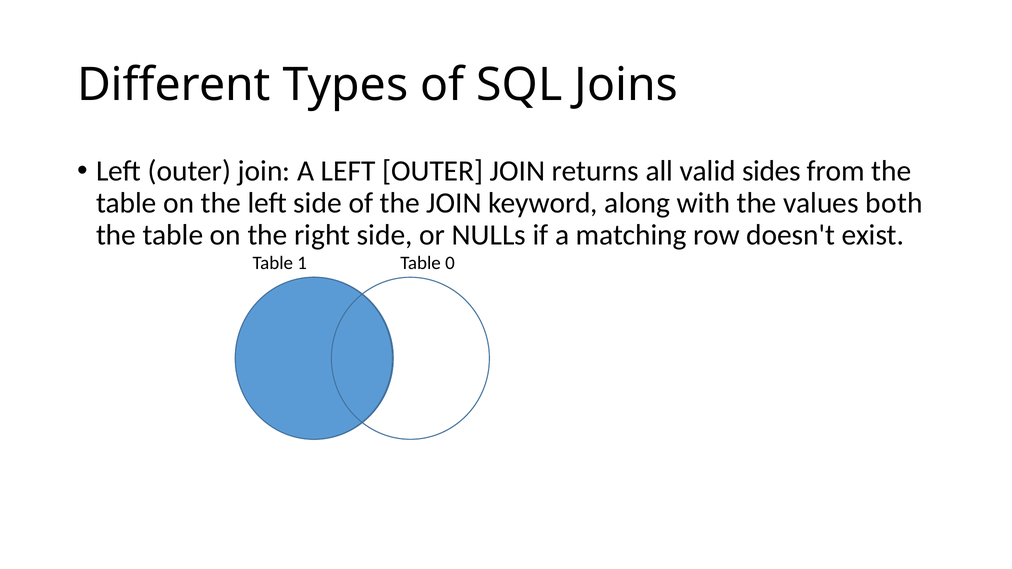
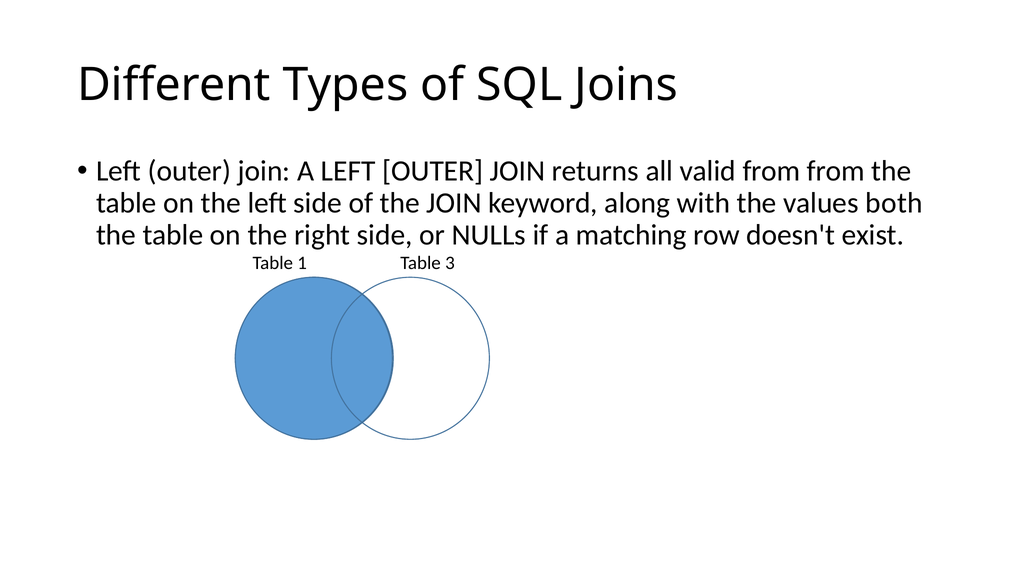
valid sides: sides -> from (771, 171)
0: 0 -> 3 (450, 263)
